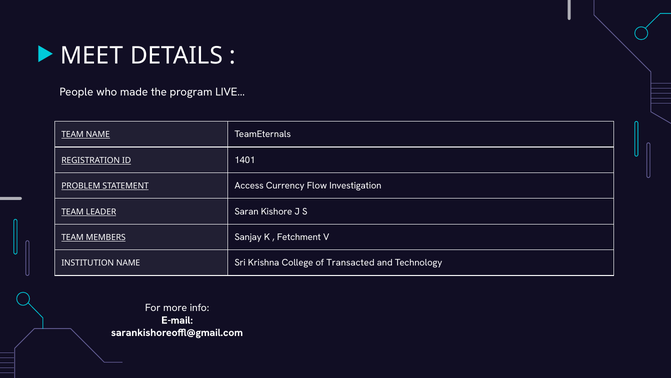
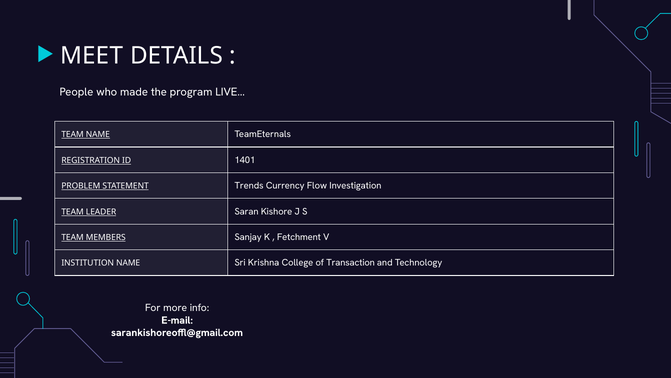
Access: Access -> Trends (249, 185)
Transacted: Transacted -> Transaction (351, 262)
